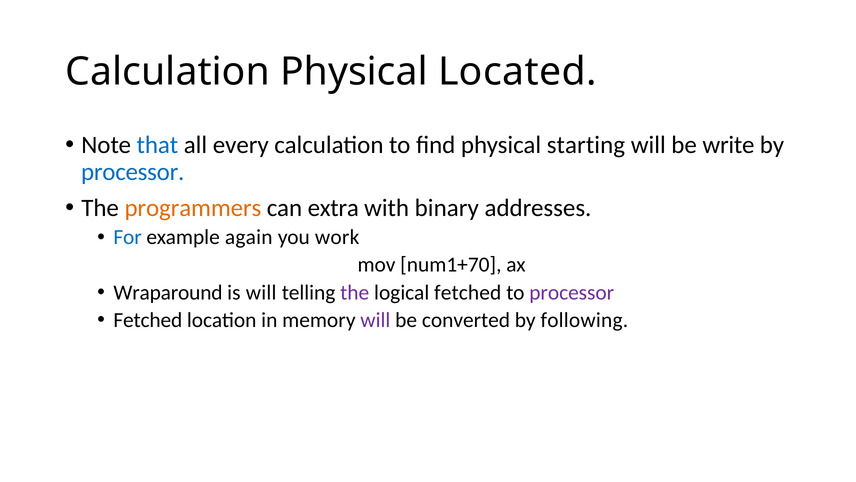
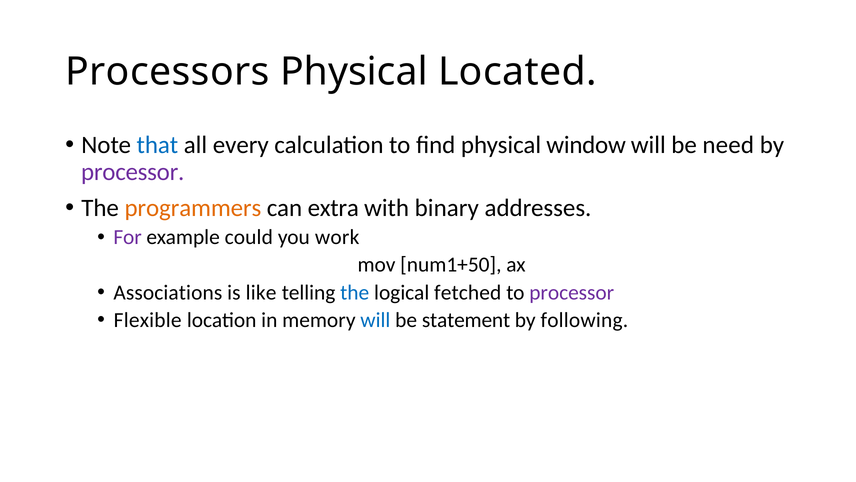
Calculation: Calculation -> Processors (167, 72)
starting: starting -> window (586, 145)
write: write -> need (728, 145)
processor colour: blue -> purple (133, 172)
For colour: blue -> purple (128, 237)
again: again -> could (249, 237)
num1+70: num1+70 -> num1+50 (451, 265)
Wraparound: Wraparound -> Associations (168, 292)
is will: will -> like (261, 292)
the colour: purple -> blue (355, 292)
Fetched: Fetched -> Flexible (148, 320)
will colour: purple -> blue (375, 320)
converted: converted -> statement (466, 320)
